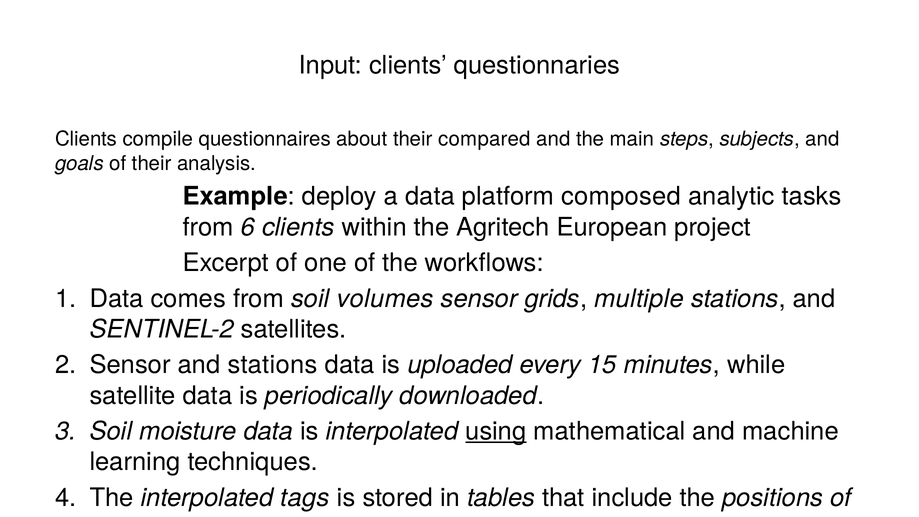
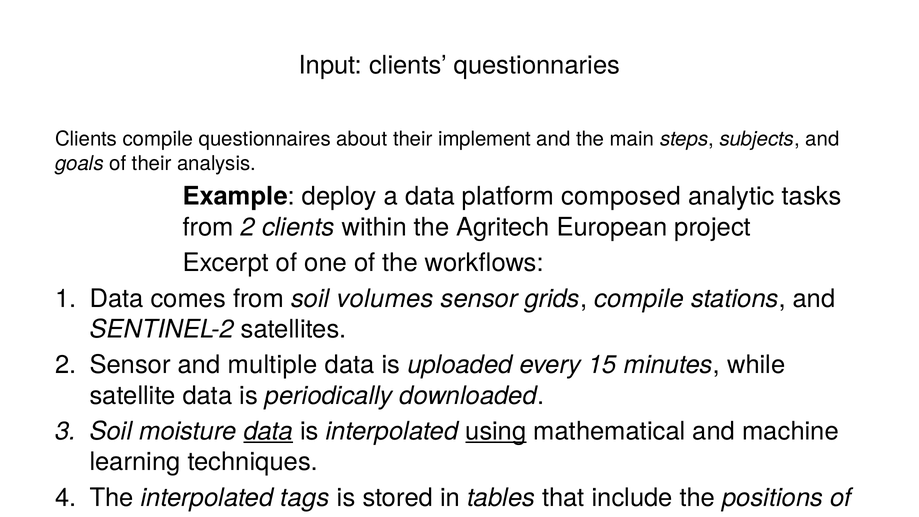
compared: compared -> implement (485, 139)
from 6: 6 -> 2 (248, 227)
grids multiple: multiple -> compile (639, 299)
and stations: stations -> multiple (272, 365)
data underline: none -> present (268, 431)
